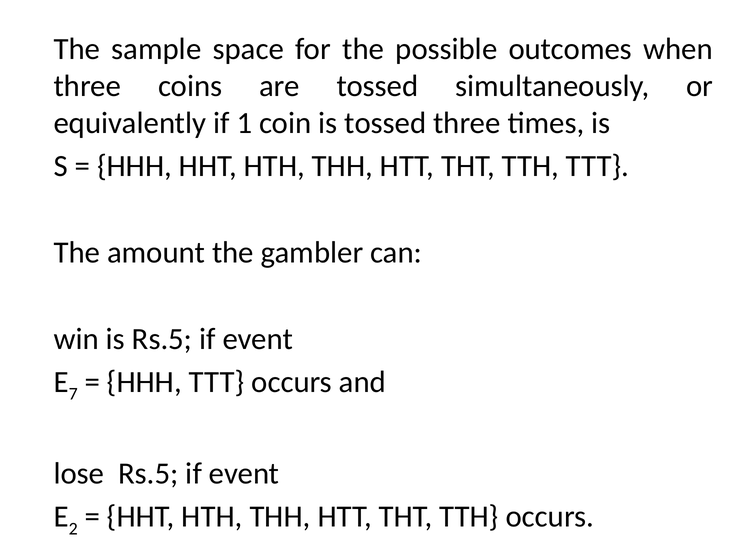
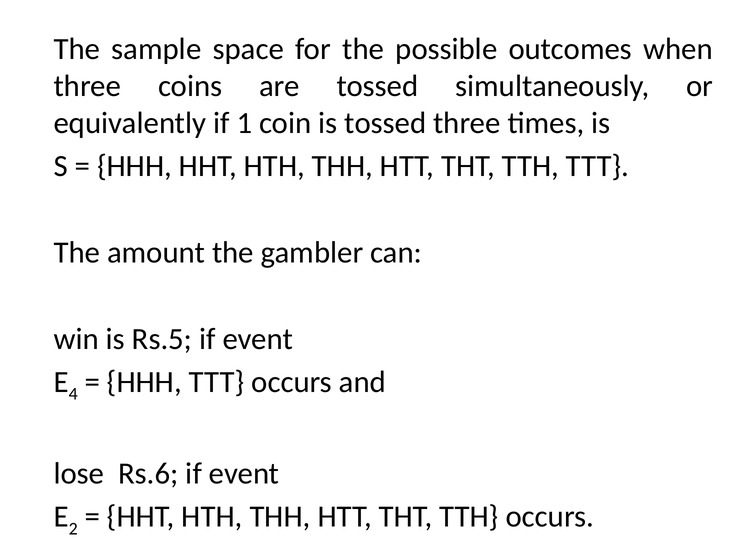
7: 7 -> 4 (73, 394)
lose Rs.5: Rs.5 -> Rs.6 (148, 474)
